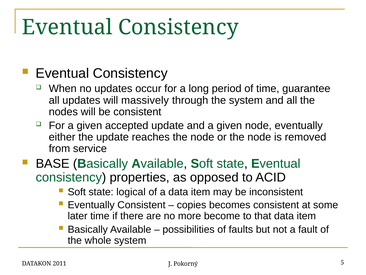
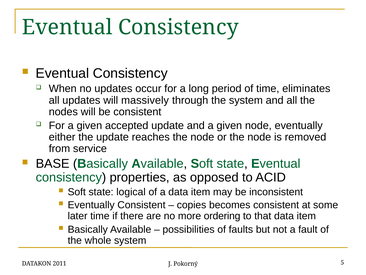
guarantee: guarantee -> eliminates (306, 89)
become: become -> ordering (222, 216)
